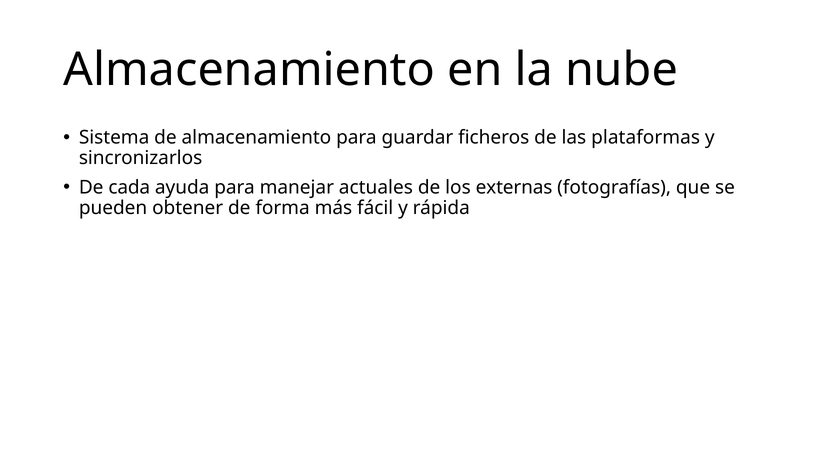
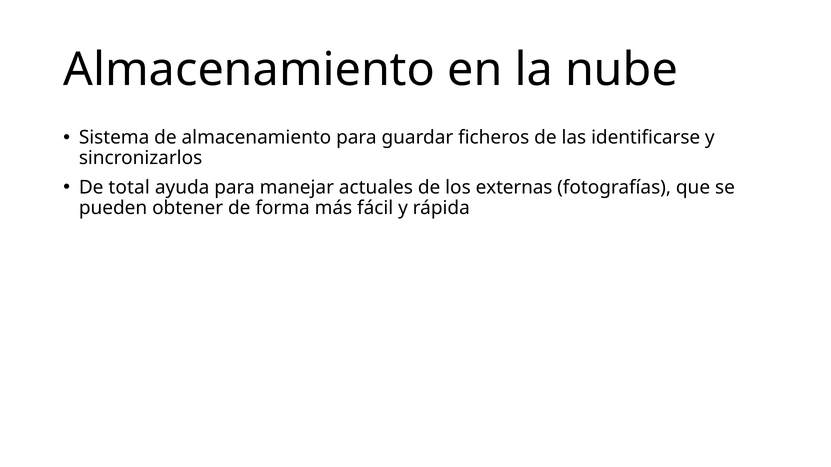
plataformas: plataformas -> identificarse (646, 138)
cada: cada -> total (129, 187)
